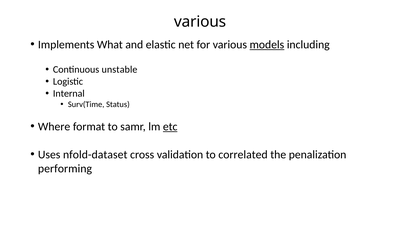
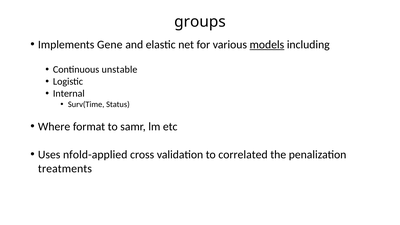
various: various -> groups (200, 22)
What: What -> Gene (110, 45)
etc underline: present -> none (170, 127)
nfold-dataset: nfold-dataset -> nfold-applied (95, 155)
performing: performing -> treatments (65, 169)
